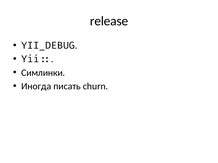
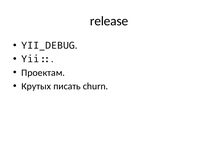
Симлинки: Симлинки -> Проектам (43, 73)
Иногда: Иногда -> Крутых (36, 86)
